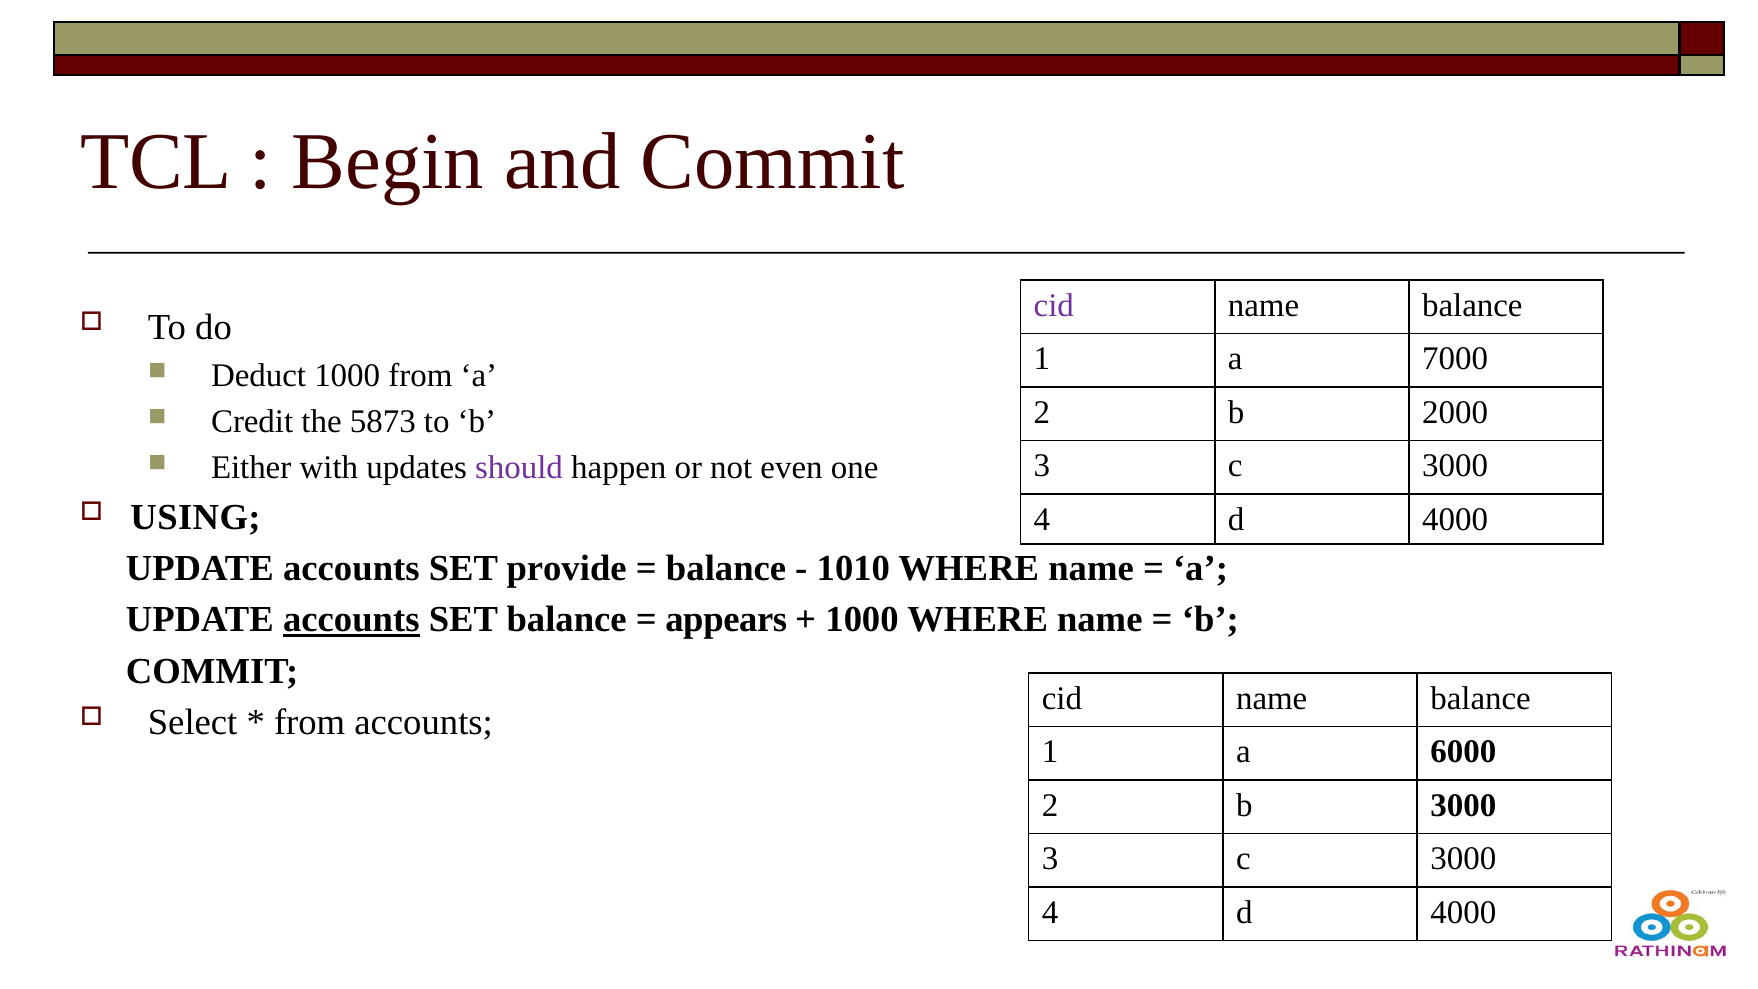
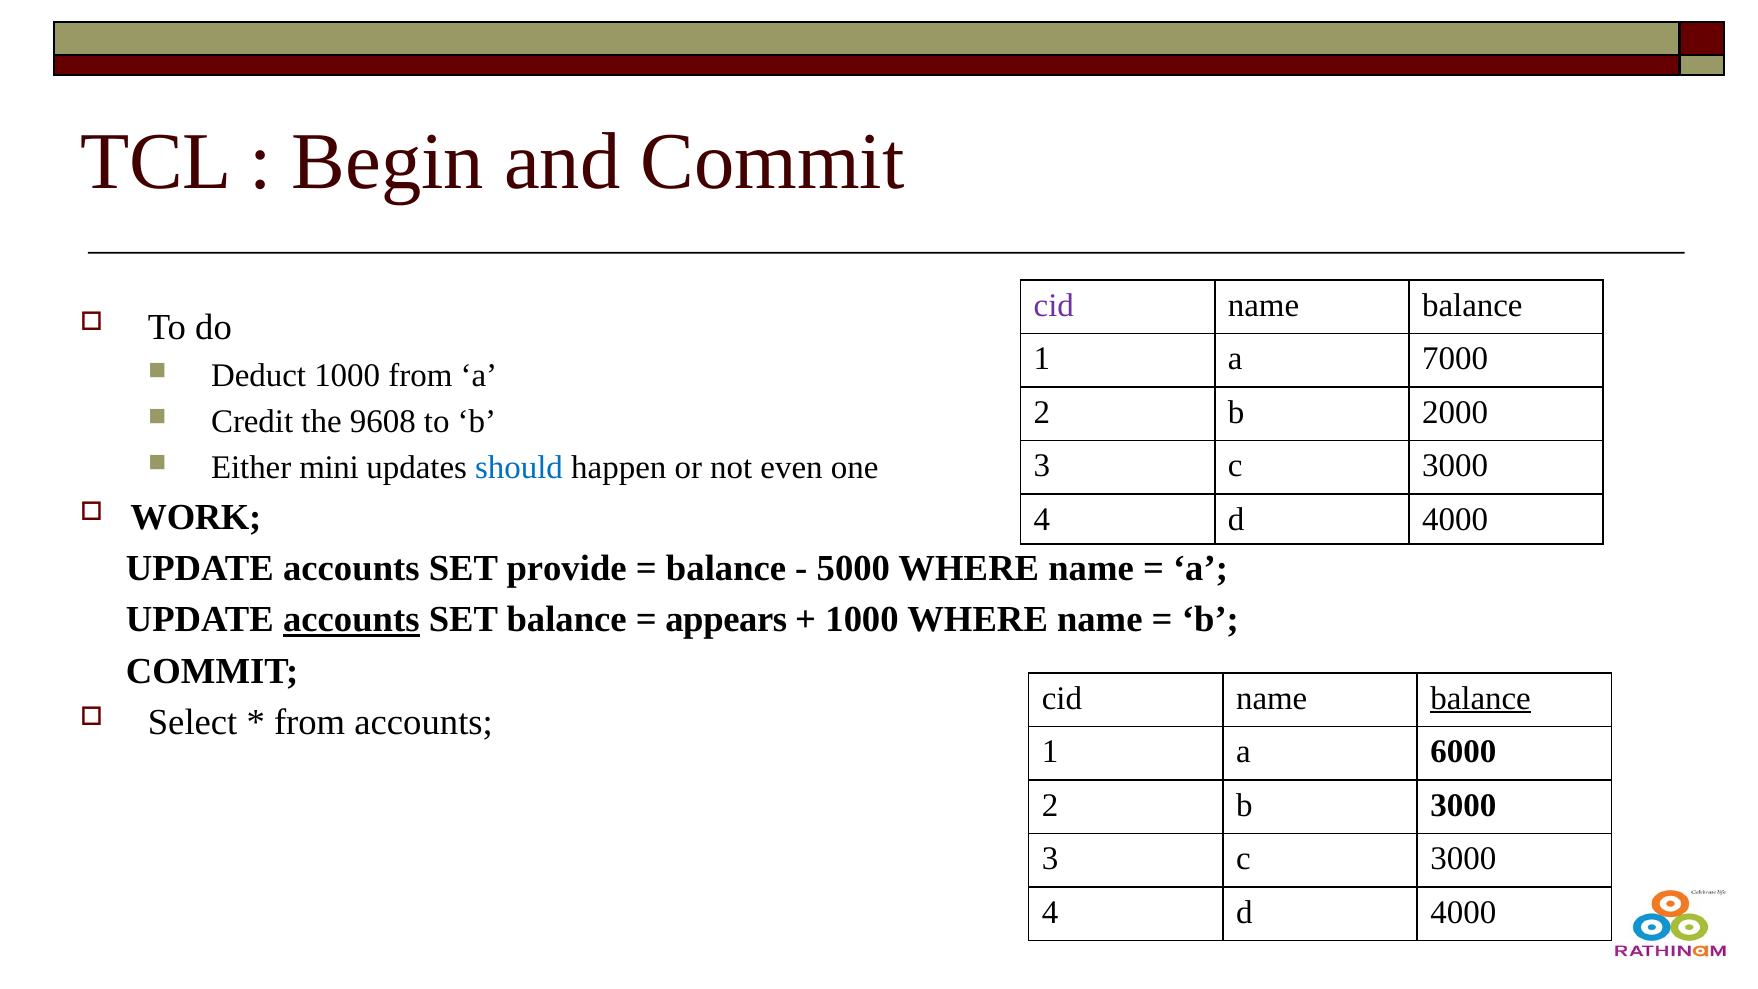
5873: 5873 -> 9608 (383, 422)
with: with -> mini (329, 468)
should colour: purple -> blue (519, 468)
USING: USING -> WORK (196, 517)
1010: 1010 -> 5000 (853, 568)
balance underline: none -> present (1481, 698)
